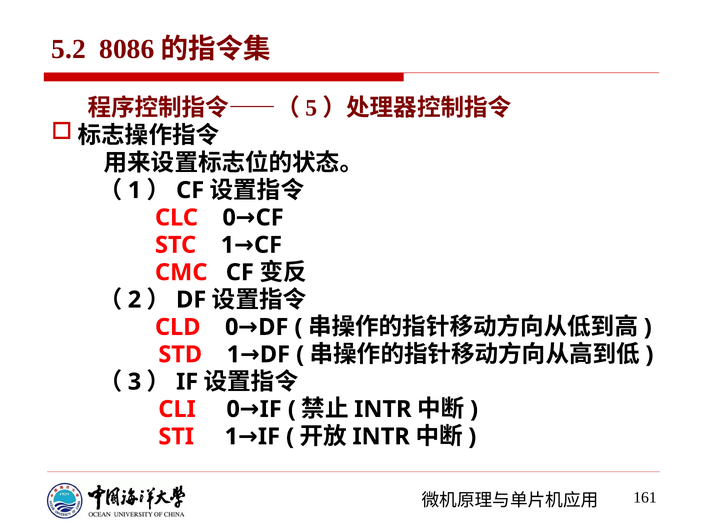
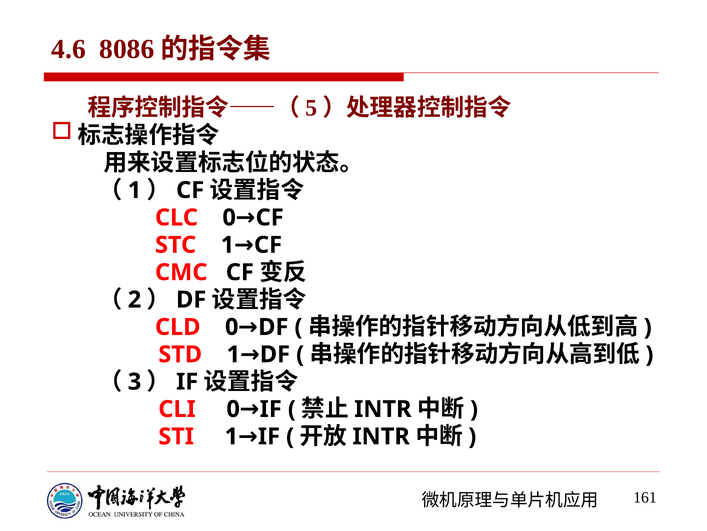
5.2: 5.2 -> 4.6 (69, 49)
